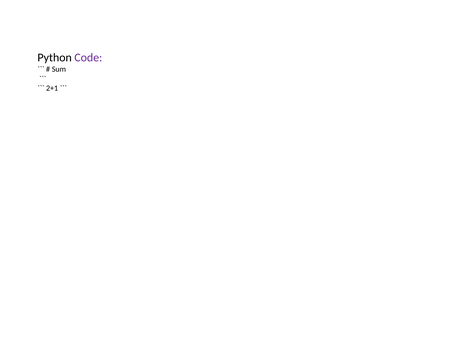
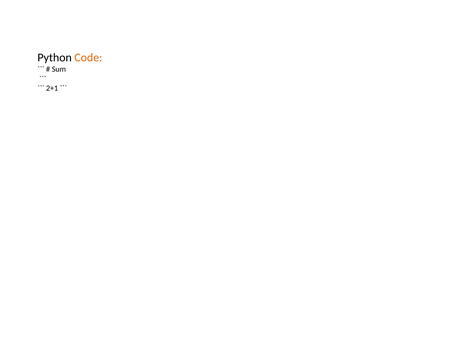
Code colour: purple -> orange (88, 58)
